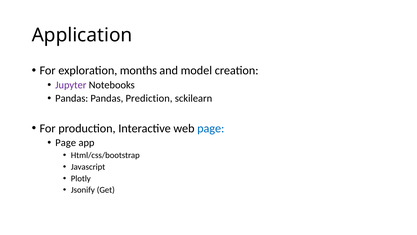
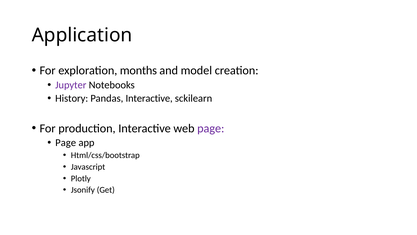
Pandas: Pandas -> History (72, 98)
Pandas Prediction: Prediction -> Interactive (149, 98)
page colour: blue -> purple (211, 128)
